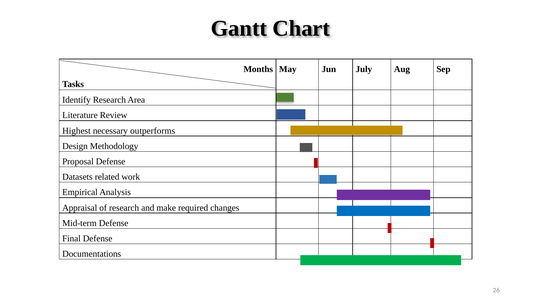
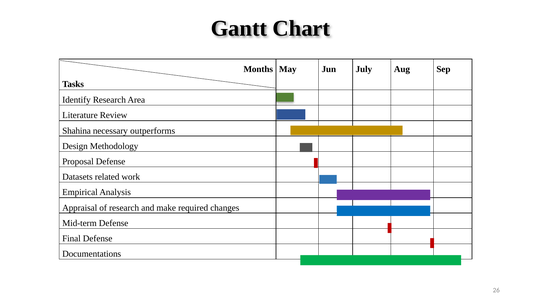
Highest: Highest -> Shahina (77, 131)
